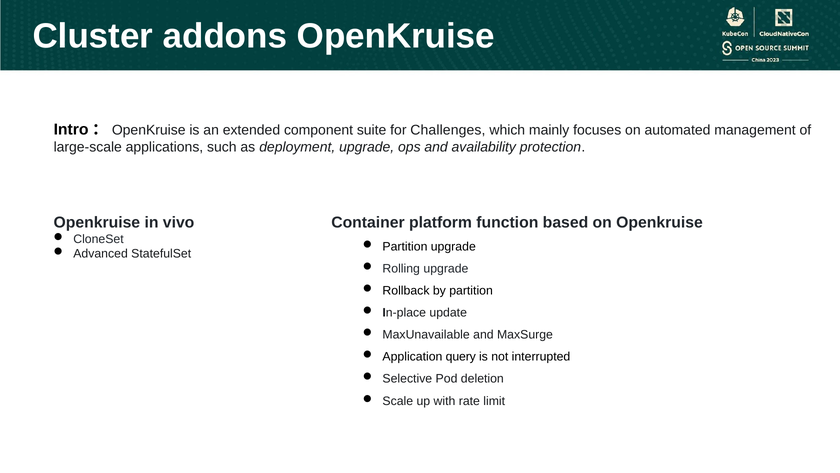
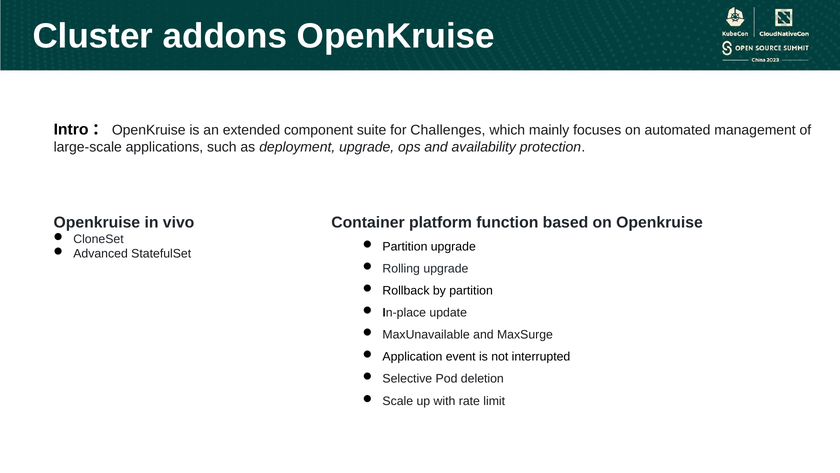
query: query -> event (461, 356)
